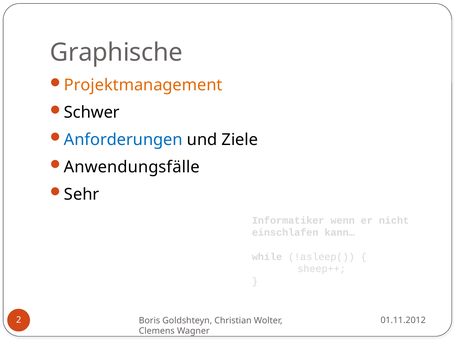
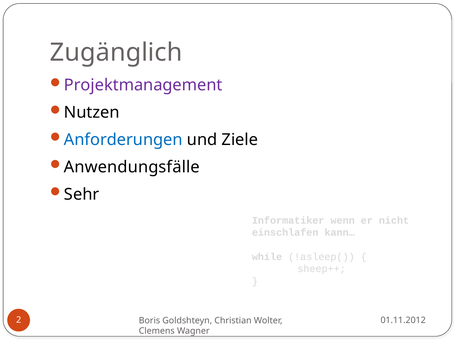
Graphische: Graphische -> Zugänglich (116, 53)
Projektmanagement colour: orange -> purple (143, 85)
Schwer: Schwer -> Nutzen (92, 113)
